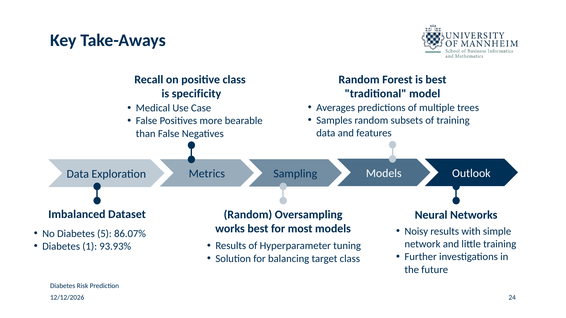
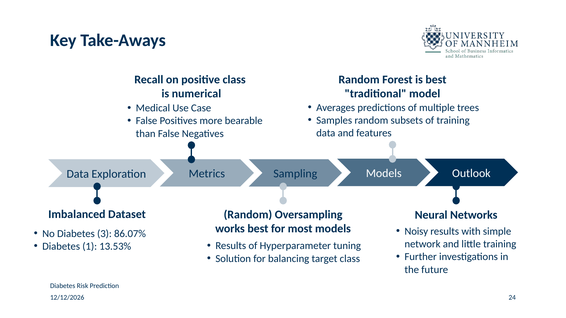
specificity: specificity -> numerical (196, 94)
5: 5 -> 3 (104, 234)
93.93%: 93.93% -> 13.53% (115, 247)
